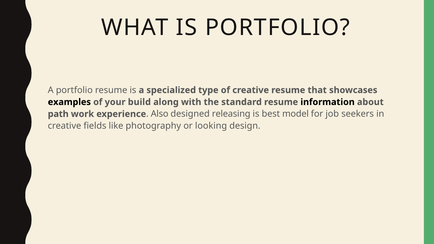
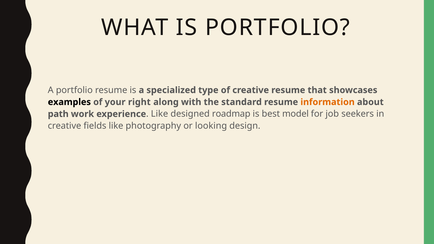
build: build -> right (139, 102)
information colour: black -> orange (328, 102)
Also: Also -> Like (160, 114)
releasing: releasing -> roadmap (231, 114)
